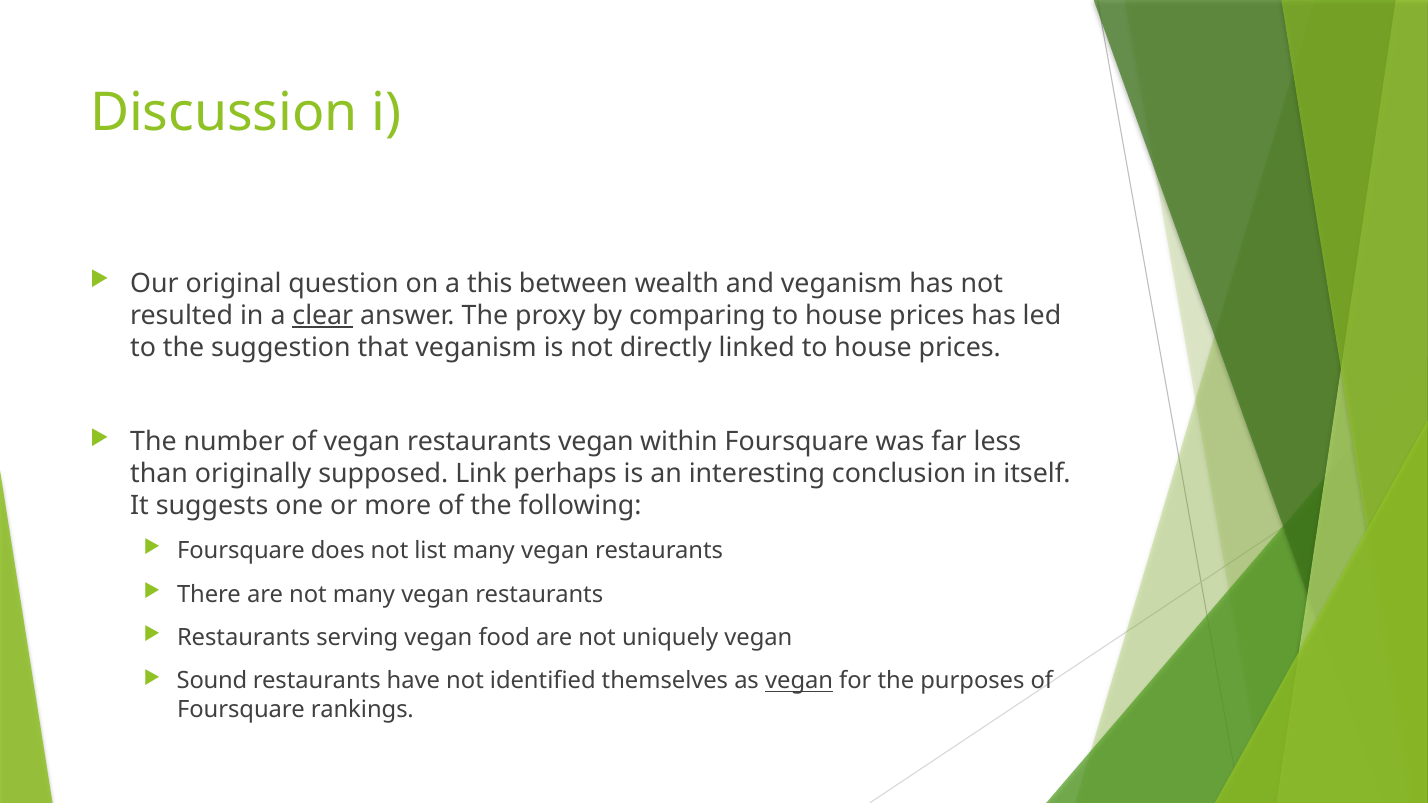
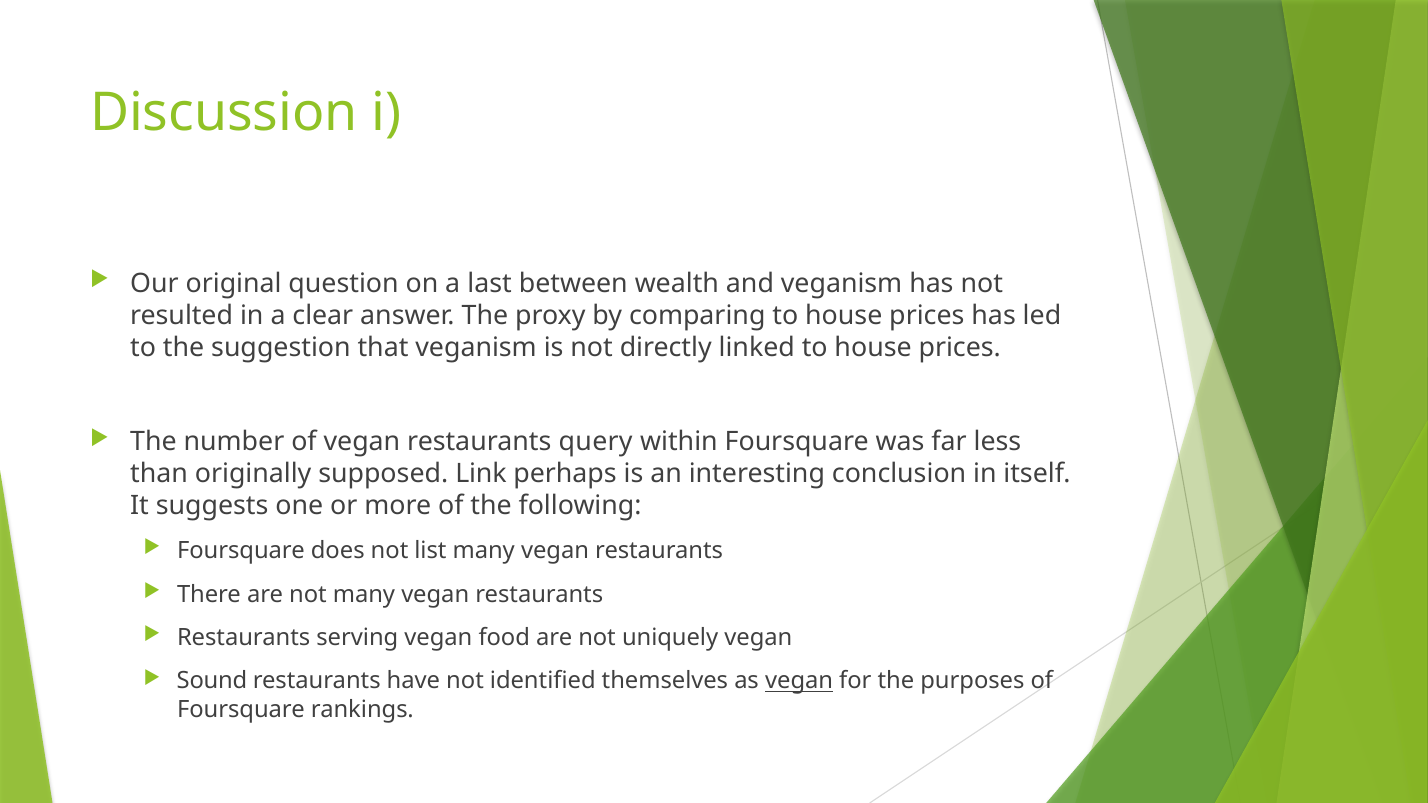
this: this -> last (490, 284)
clear underline: present -> none (323, 316)
restaurants vegan: vegan -> query (596, 442)
